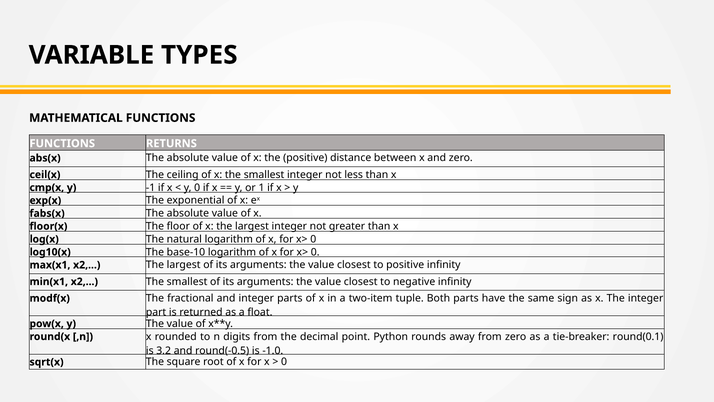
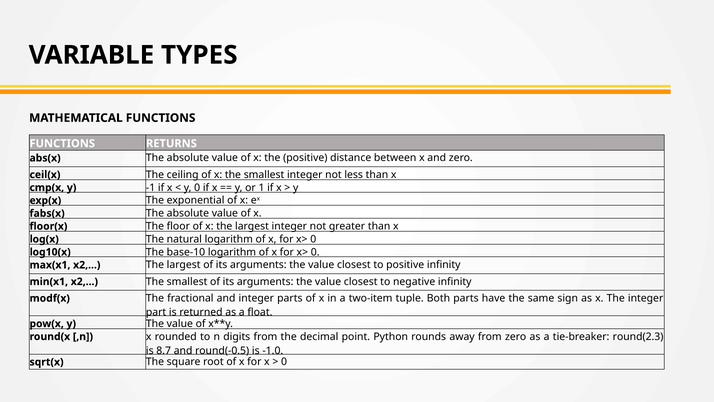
round(0.1: round(0.1 -> round(2.3 (638, 336)
3.2: 3.2 -> 8.7 (164, 350)
